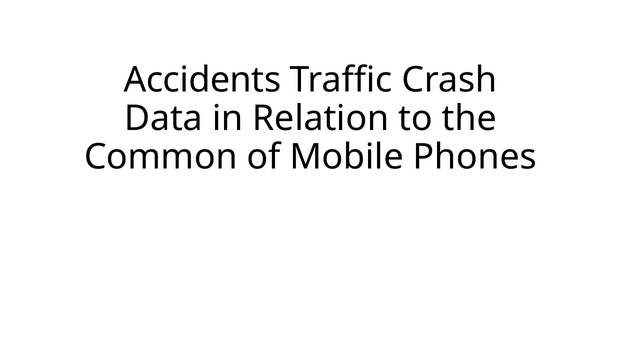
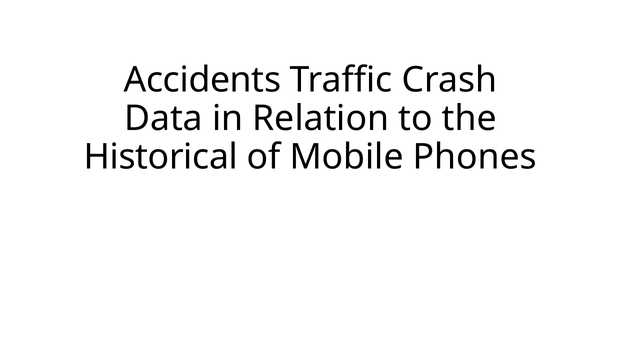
Common: Common -> Historical (161, 157)
